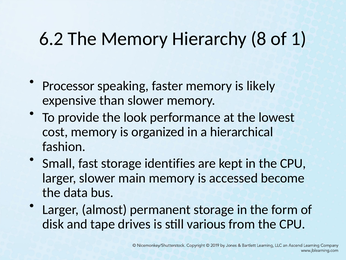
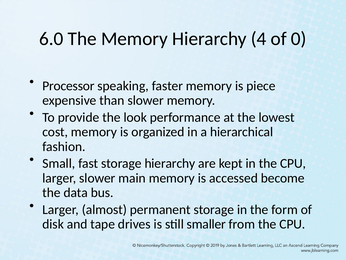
6.2: 6.2 -> 6.0 (51, 39)
8: 8 -> 4 (259, 39)
1: 1 -> 0 (299, 39)
likely: likely -> piece (261, 86)
storage identifies: identifies -> hierarchy (170, 163)
various: various -> smaller (206, 224)
